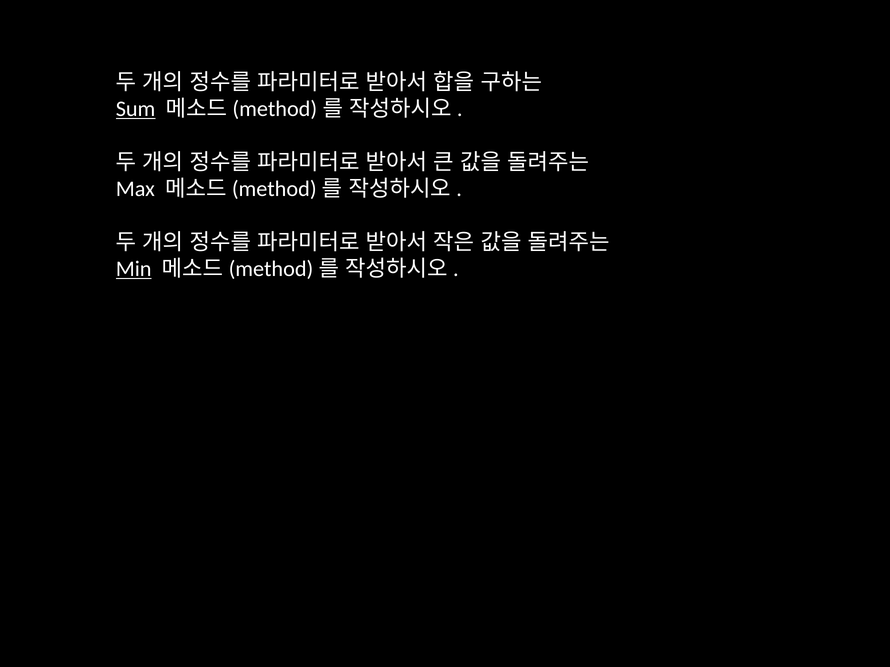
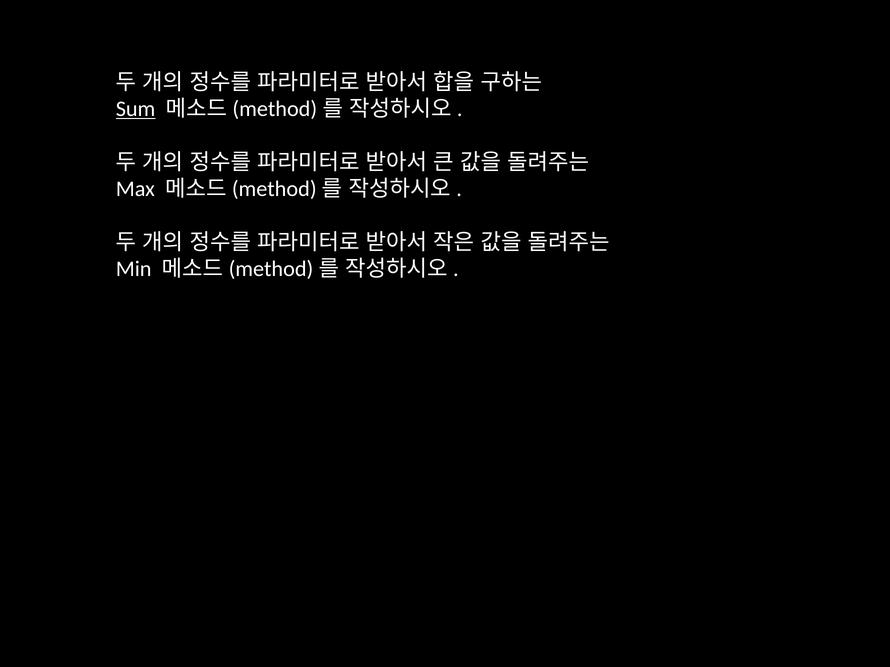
Min underline: present -> none (134, 269)
